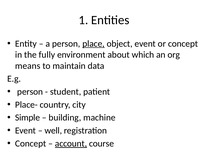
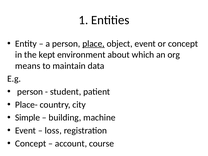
fully: fully -> kept (47, 55)
well: well -> loss (53, 131)
account underline: present -> none (71, 143)
